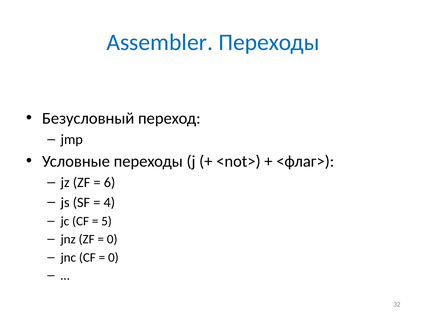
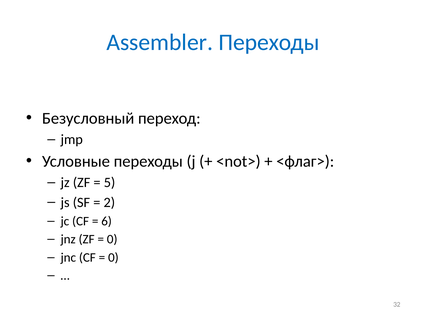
6: 6 -> 5 (110, 183)
4: 4 -> 2 (109, 203)
5: 5 -> 6 (107, 221)
